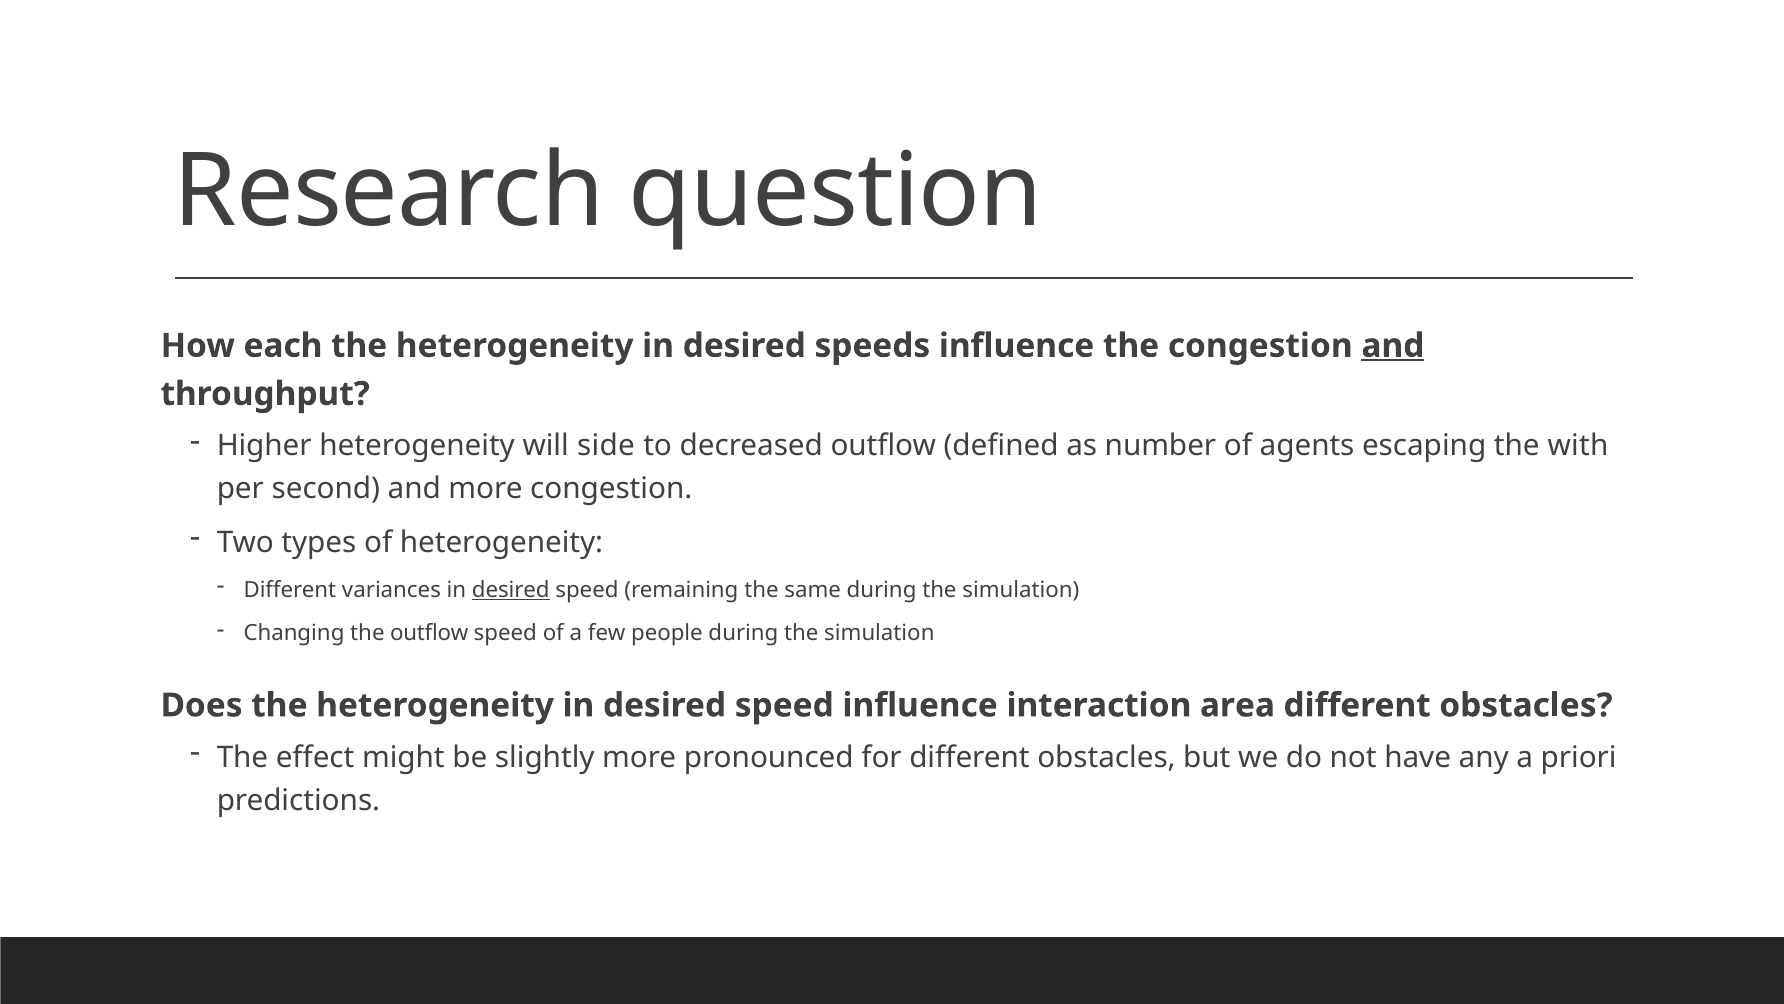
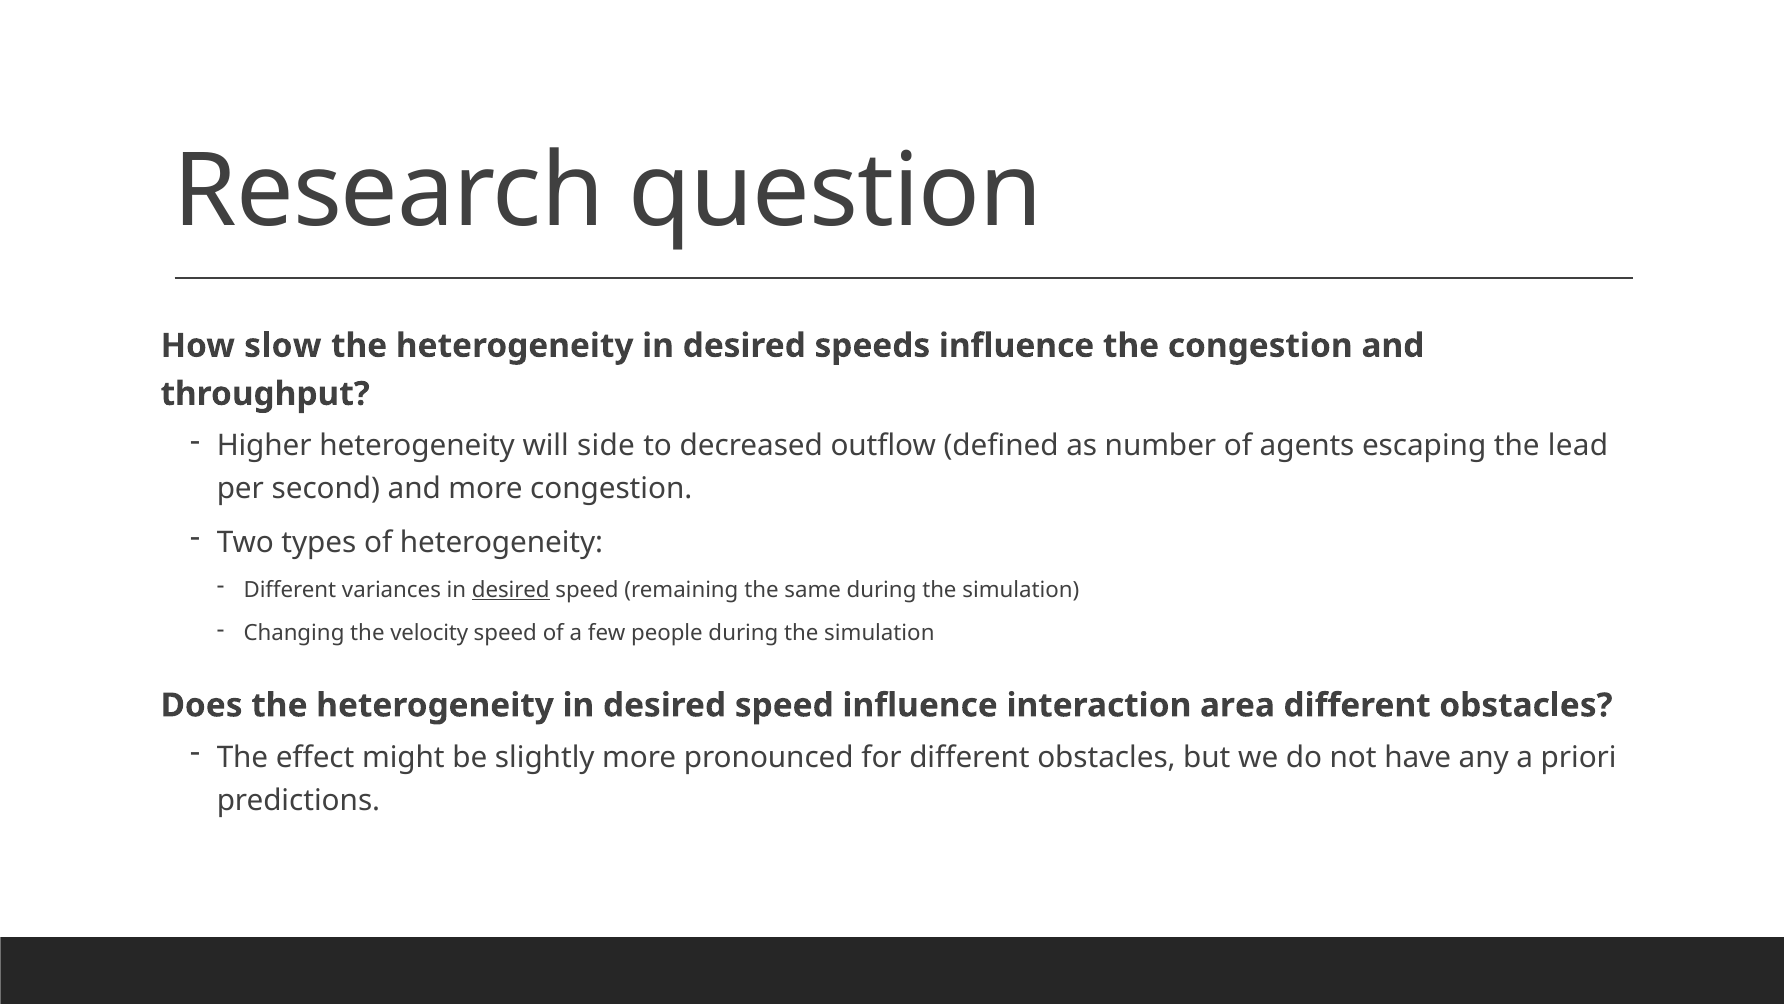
each: each -> slow (283, 346)
and underline: present -> none (1393, 346)
with: with -> lead (1578, 446)
the outflow: outflow -> velocity (429, 633)
